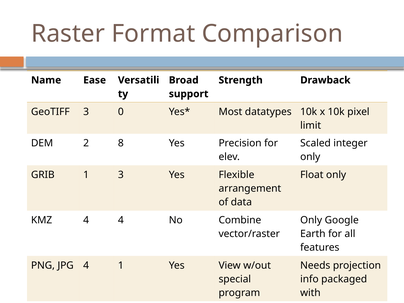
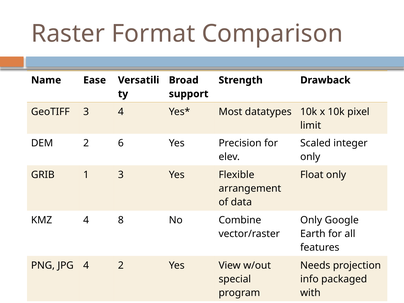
3 0: 0 -> 4 (121, 112)
8: 8 -> 6 (121, 143)
4 4: 4 -> 8 (121, 220)
4 1: 1 -> 2 (121, 265)
